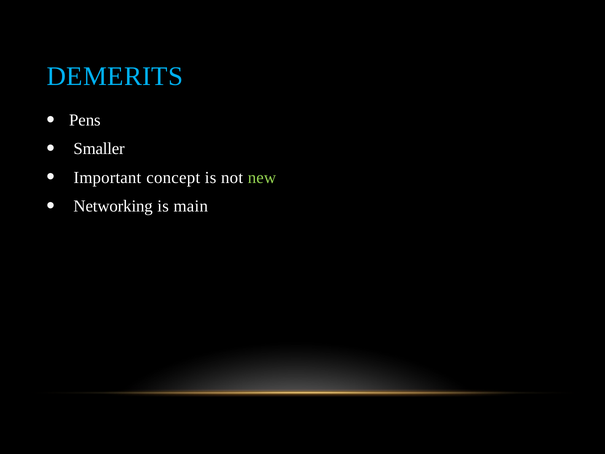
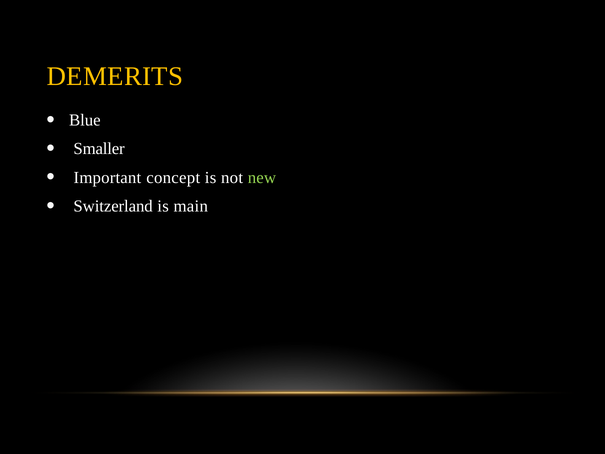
DEMERITS colour: light blue -> yellow (115, 76)
Pens: Pens -> Blue (85, 120)
Networking: Networking -> Switzerland (113, 206)
